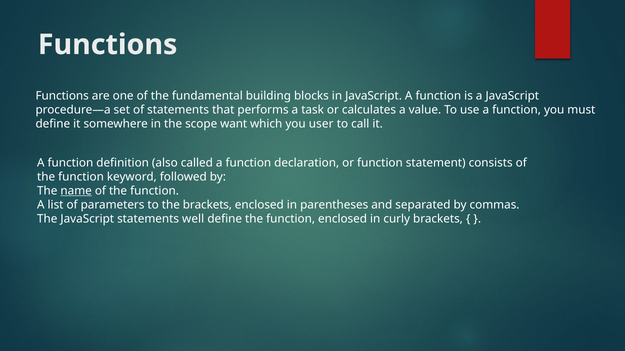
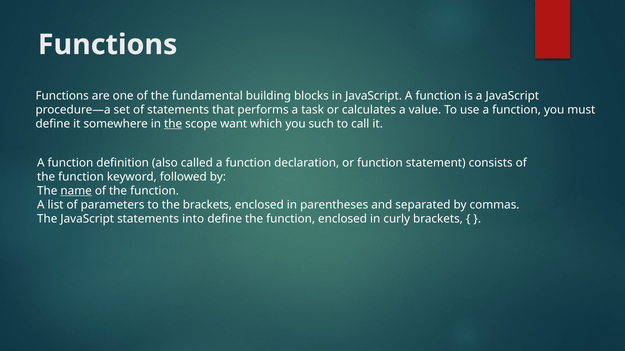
the underline: none -> present (173, 124)
user: user -> such (321, 124)
well: well -> into (193, 219)
